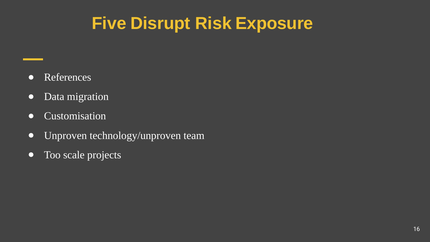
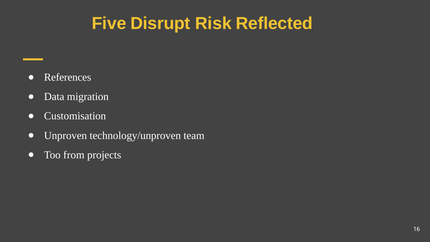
Exposure: Exposure -> Reflected (274, 24)
scale: scale -> from (74, 155)
